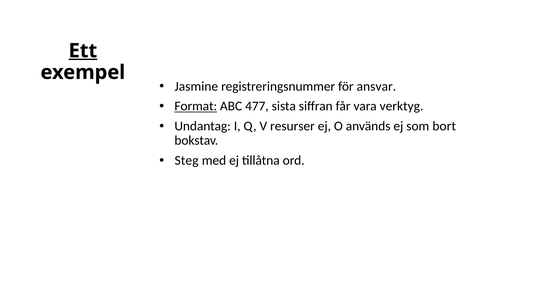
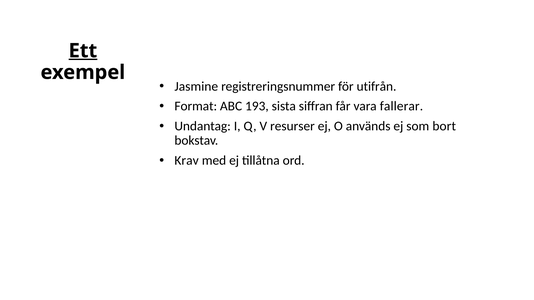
ansvar: ansvar -> utifrån (377, 86)
Format underline: present -> none (196, 106)
477: 477 -> 193 (257, 106)
verktyg: verktyg -> fallerar (401, 106)
Steg: Steg -> Krav (187, 161)
